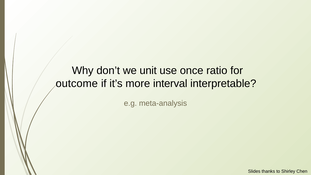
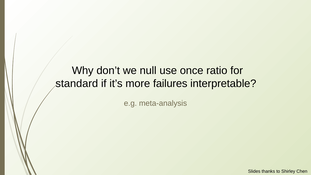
unit: unit -> null (148, 71)
outcome: outcome -> standard (77, 83)
interval: interval -> failures (170, 83)
